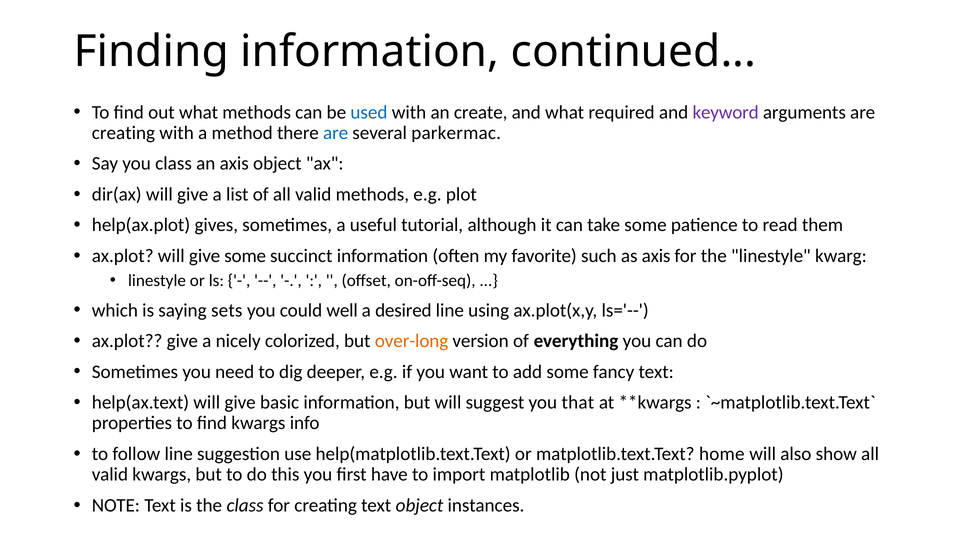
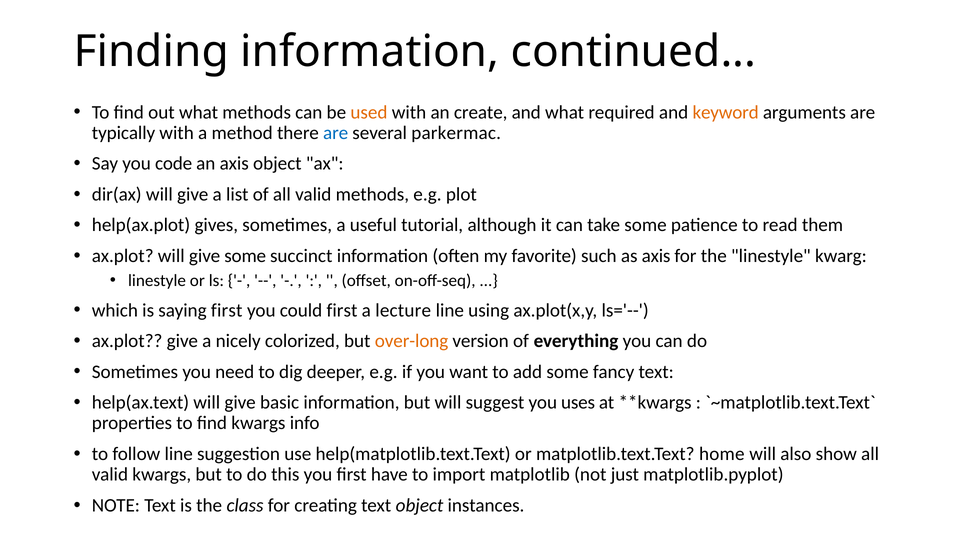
used colour: blue -> orange (369, 112)
keyword colour: purple -> orange (726, 112)
creating: creating -> typically (124, 133)
you class: class -> code (174, 164)
saying sets: sets -> first (227, 310)
could well: well -> first (342, 310)
desired: desired -> lecture (403, 310)
that: that -> uses (578, 402)
